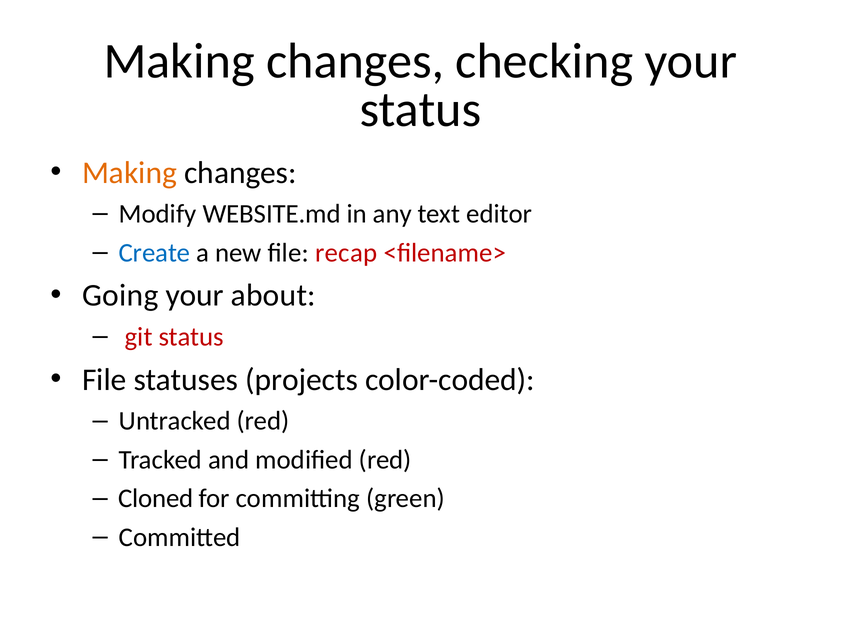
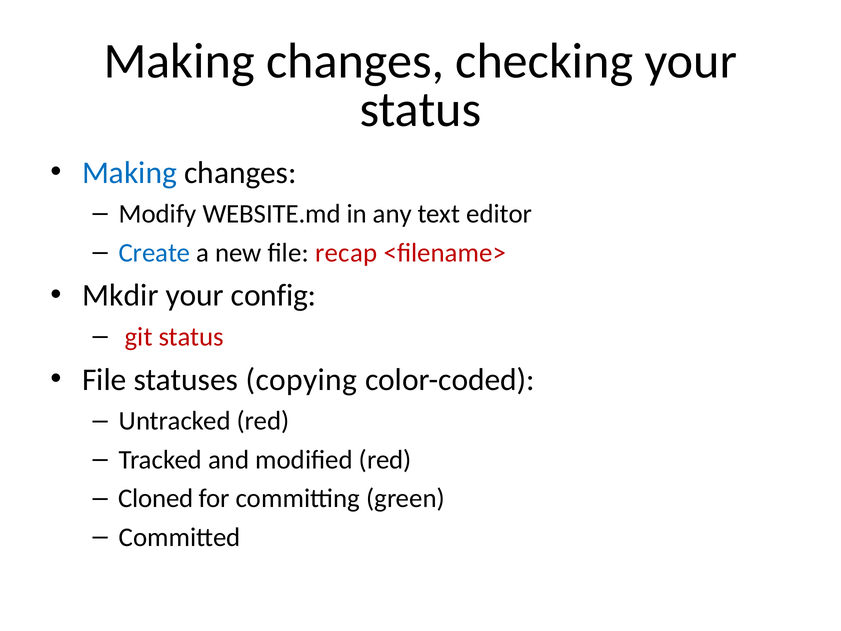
Making colour: orange -> blue (130, 173)
Going: Going -> Mkdir (120, 295)
about: about -> config (274, 295)
projects: projects -> copying (301, 380)
